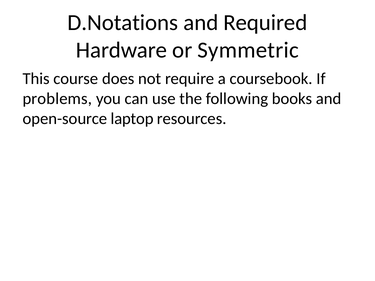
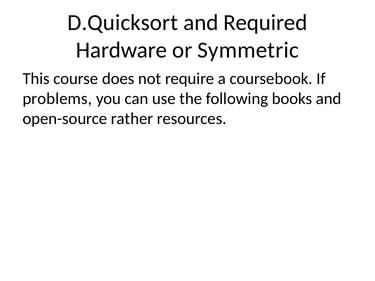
D.Notations: D.Notations -> D.Quicksort (123, 23)
laptop: laptop -> rather (132, 119)
